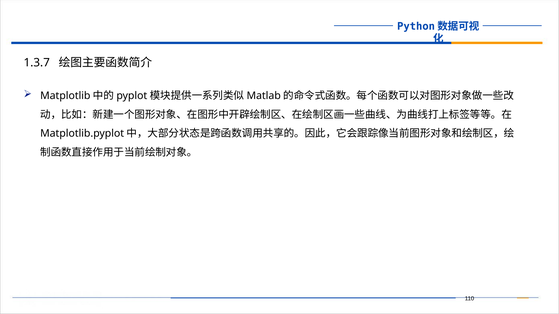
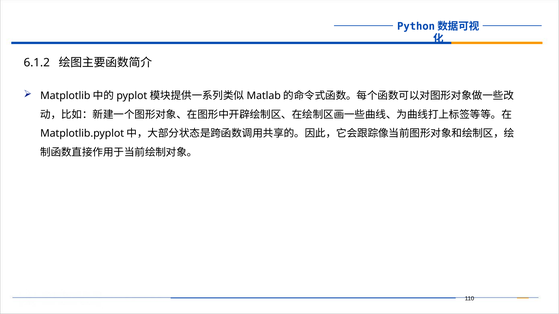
1.3.7: 1.3.7 -> 6.1.2 (37, 63)
